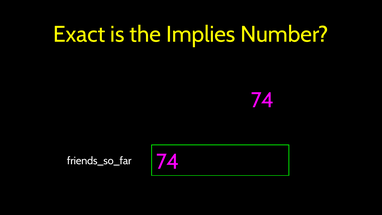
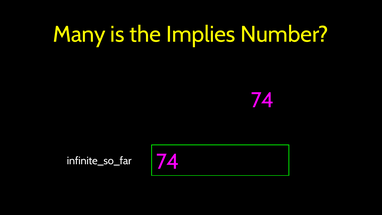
Exact: Exact -> Many (79, 34)
friends_so_far: friends_so_far -> infinite_so_far (99, 161)
